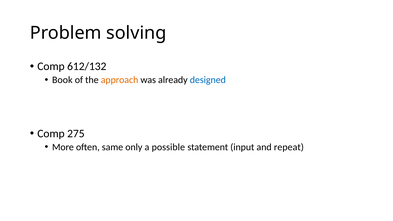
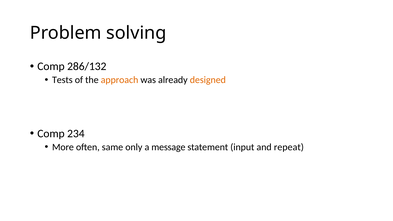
612/132: 612/132 -> 286/132 (87, 66)
Book: Book -> Tests (62, 80)
designed colour: blue -> orange (208, 80)
275: 275 -> 234 (76, 134)
possible: possible -> message (168, 147)
